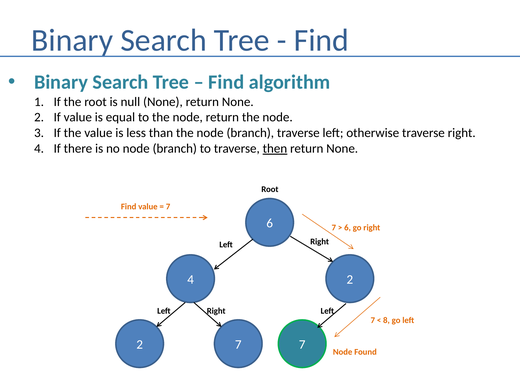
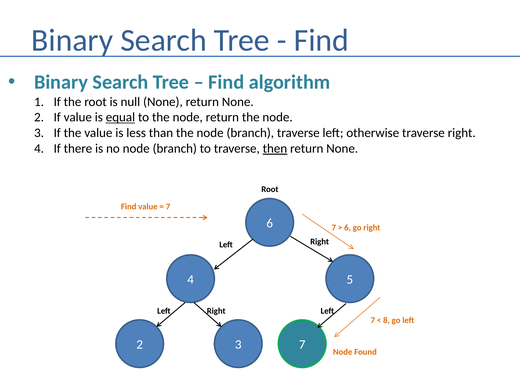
equal underline: none -> present (120, 117)
4 2: 2 -> 5 (350, 280)
2 7: 7 -> 3 (238, 345)
